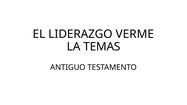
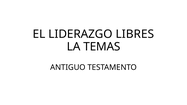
VERME: VERME -> LIBRES (135, 34)
